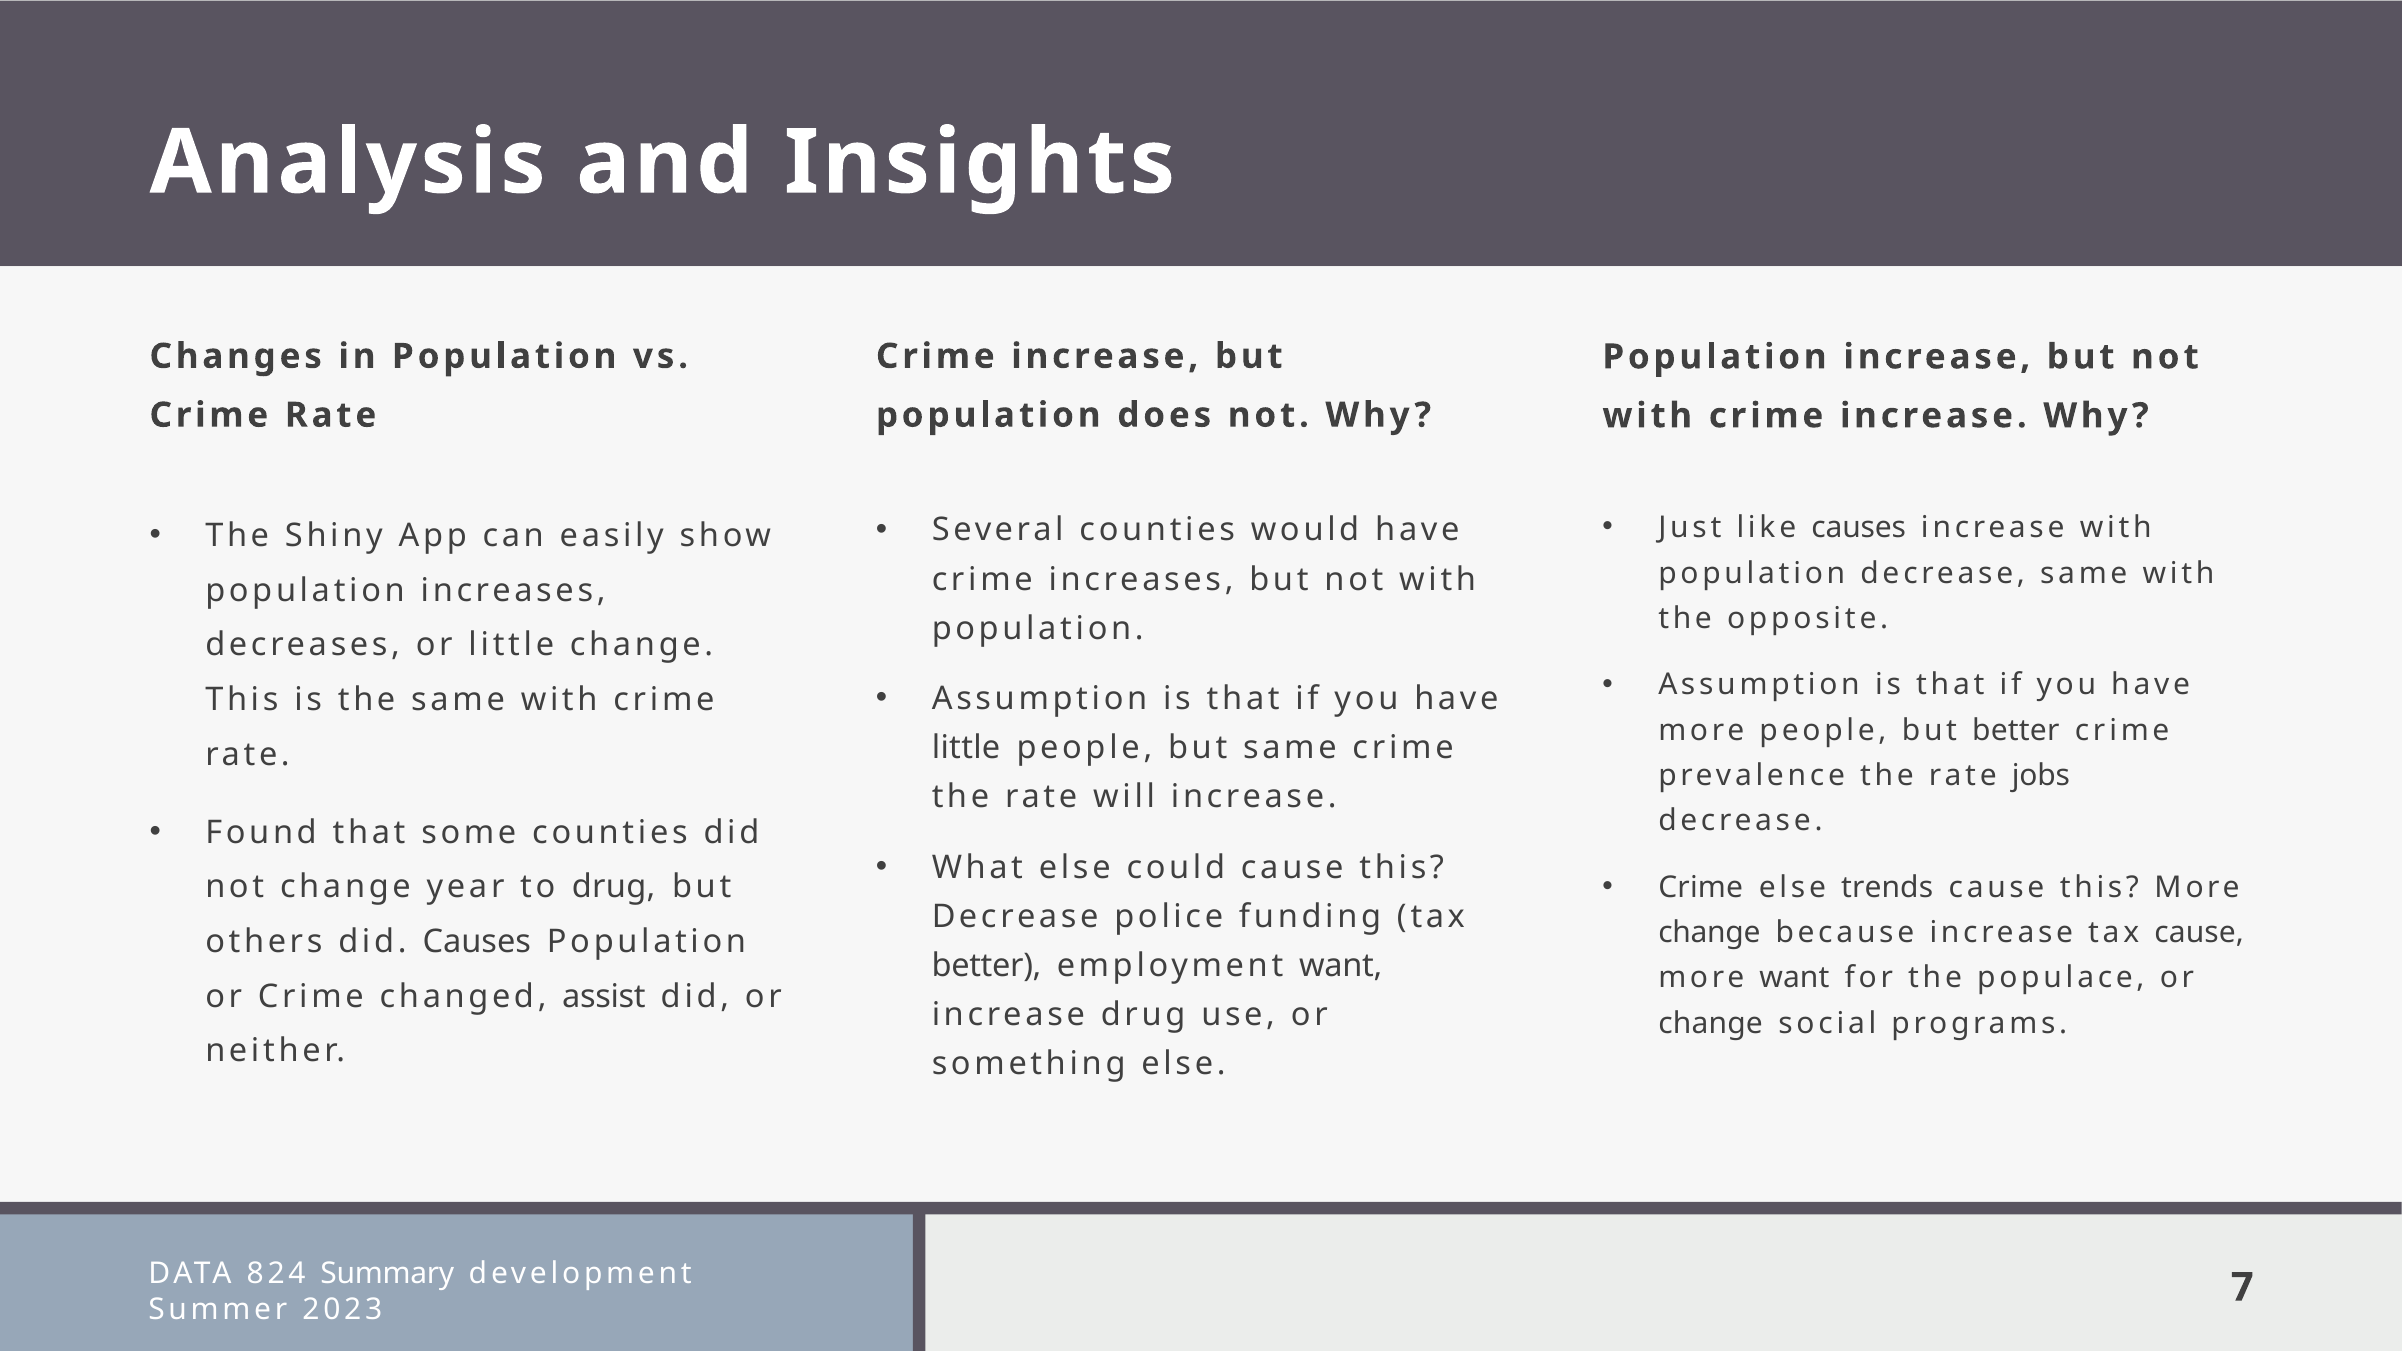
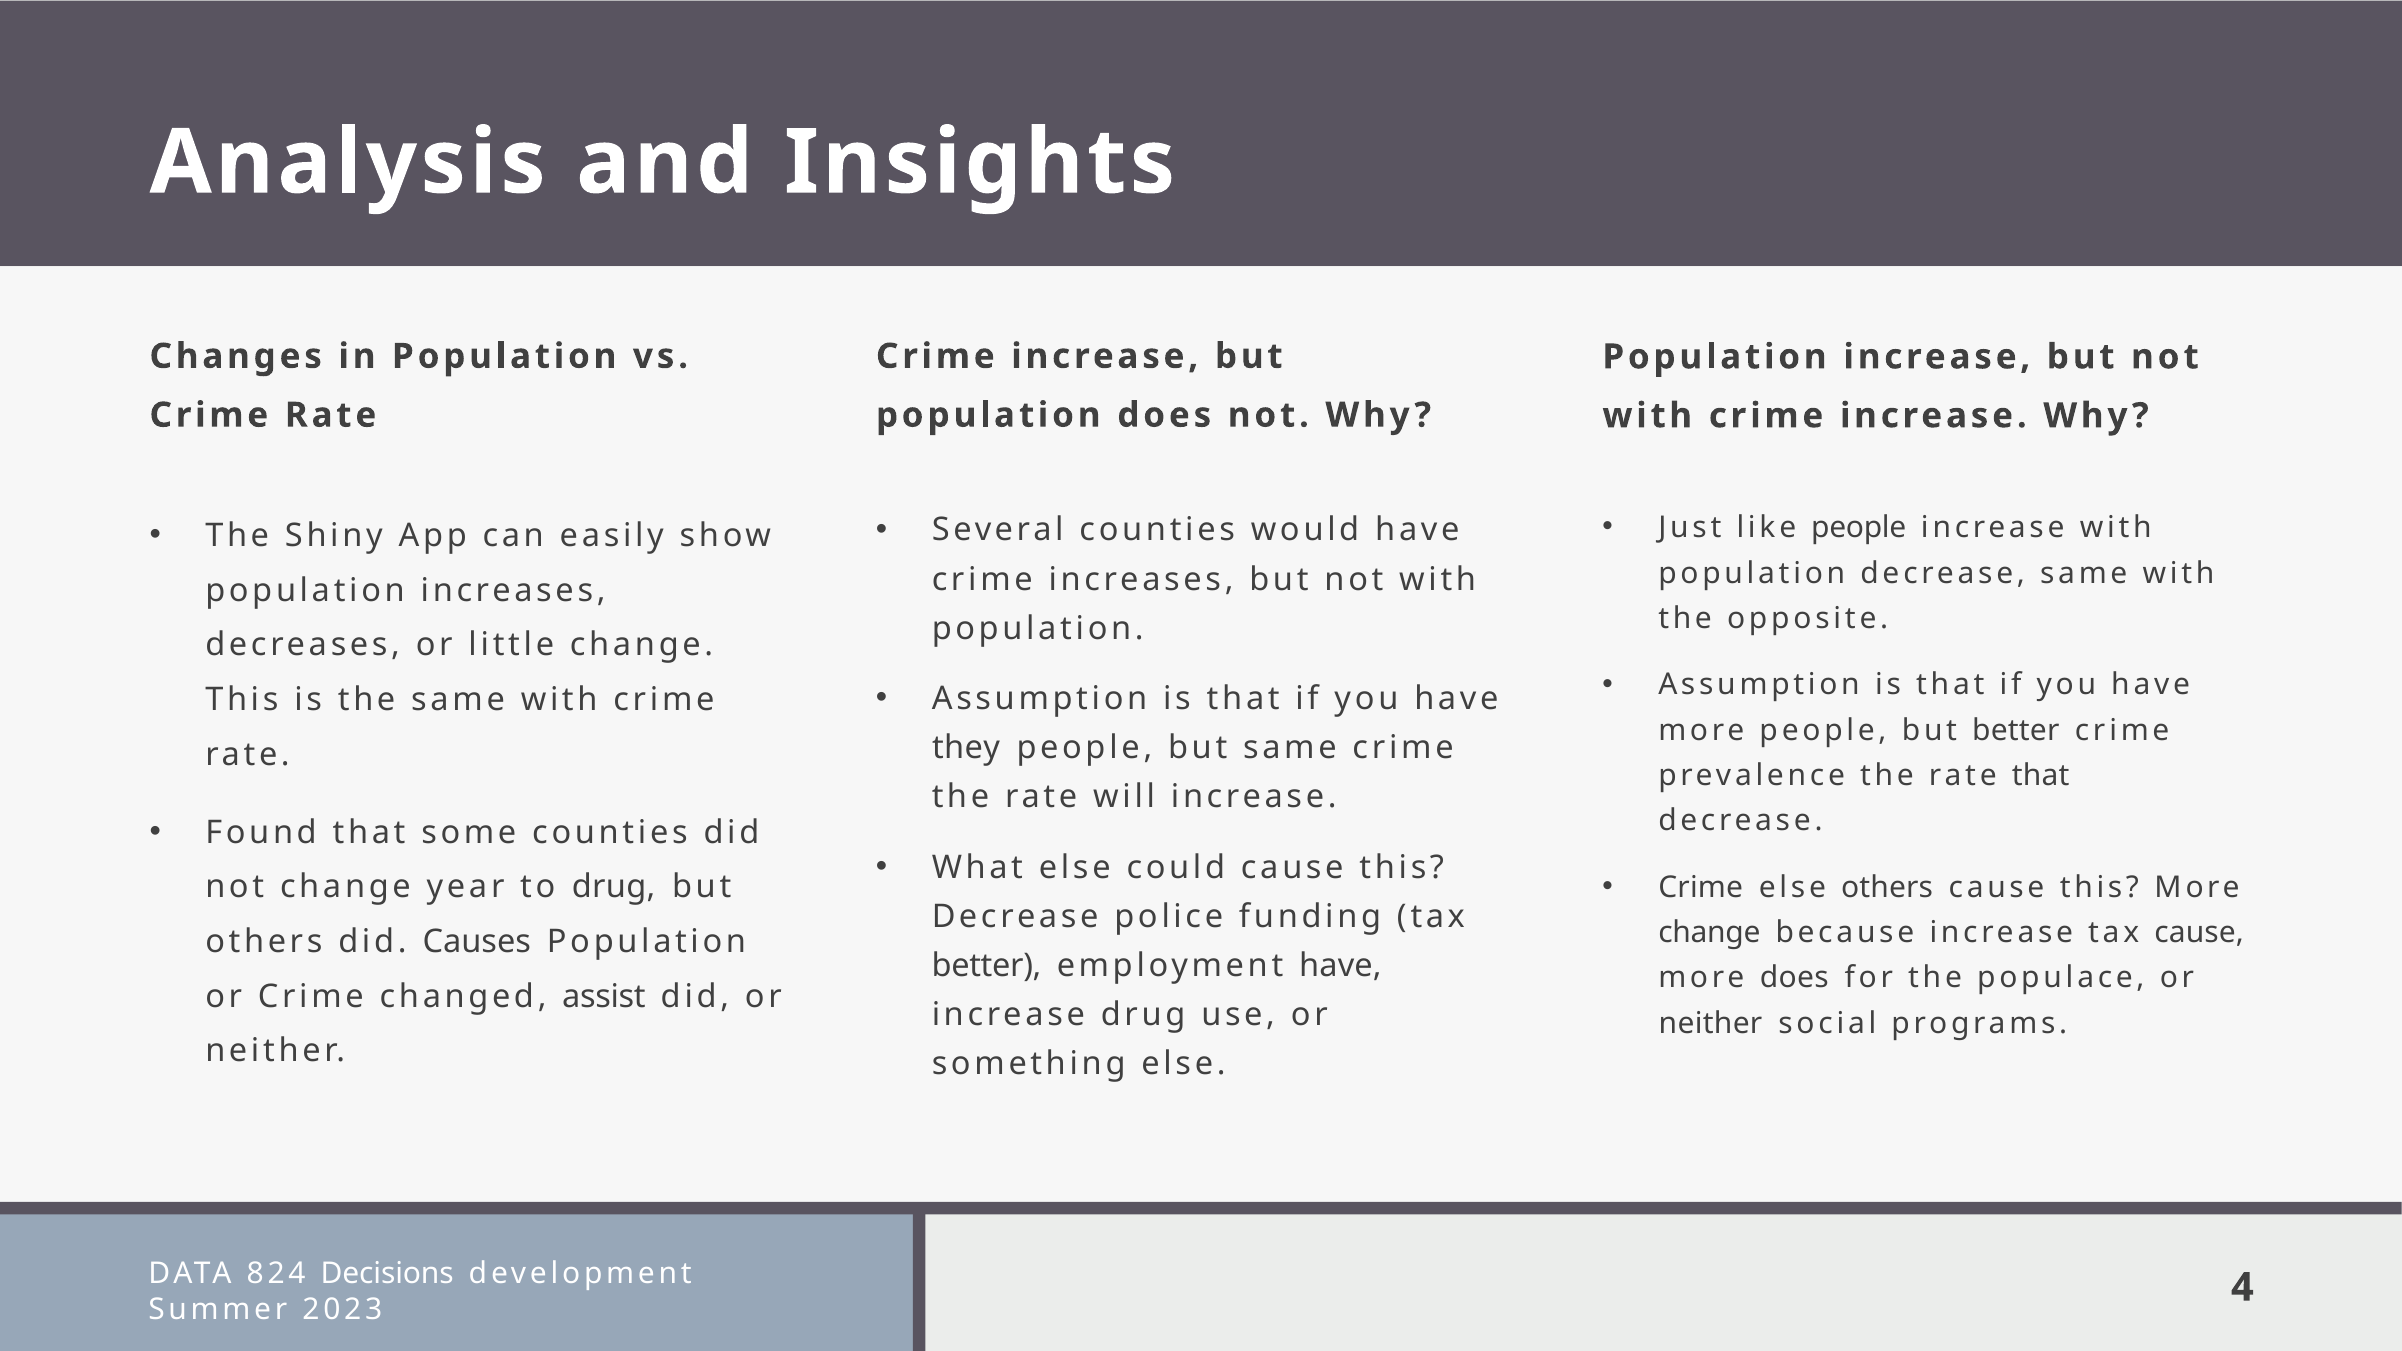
like causes: causes -> people (1859, 528)
little: little -> they (966, 748)
rate jobs: jobs -> that (2041, 776)
else trends: trends -> others (1887, 887)
employment want: want -> have (1340, 966)
more want: want -> does (1794, 978)
change: change -> neither (1711, 1024)
Summary: Summary -> Decisions (387, 1274)
7: 7 -> 4 (2242, 1287)
